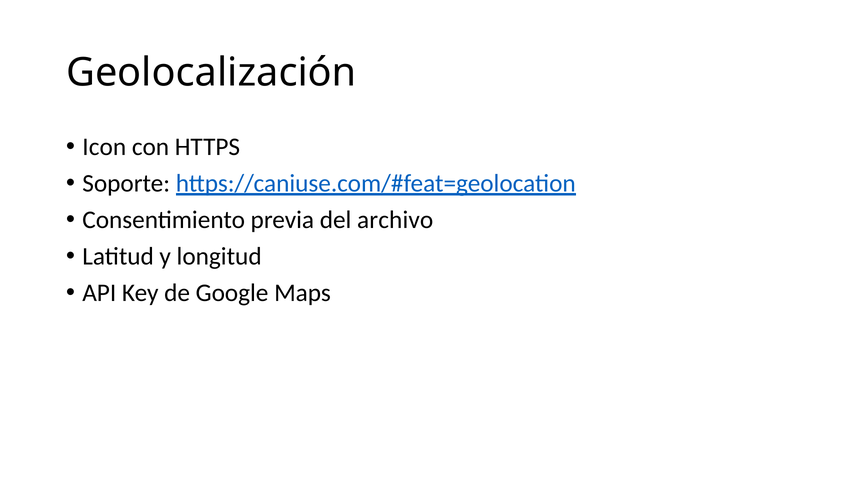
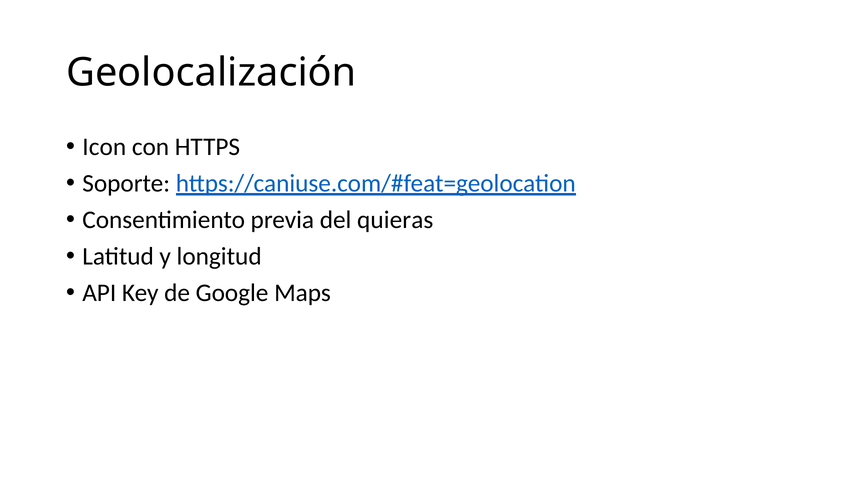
archivo: archivo -> quieras (395, 220)
